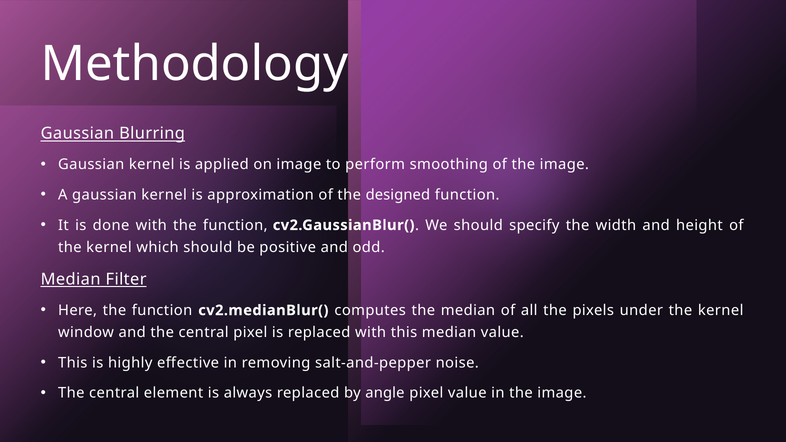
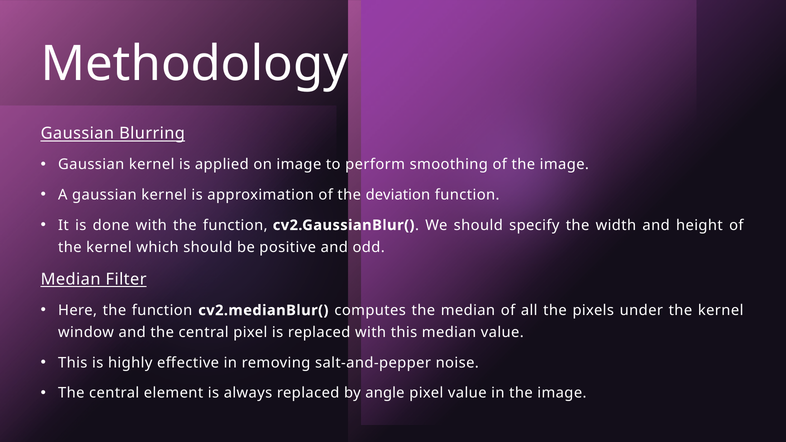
designed: designed -> deviation (398, 195)
